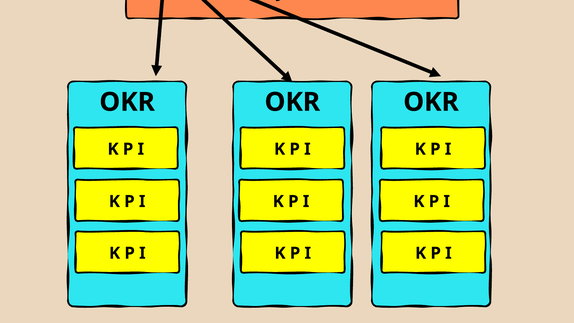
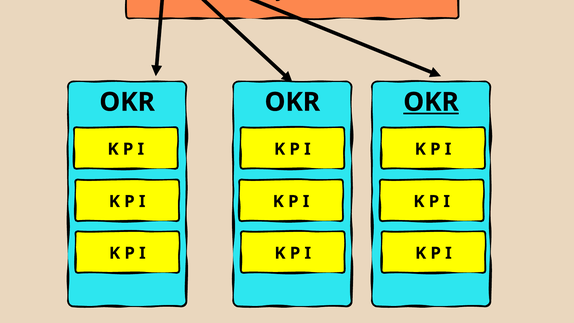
OKR underline: none -> present (431, 102)
